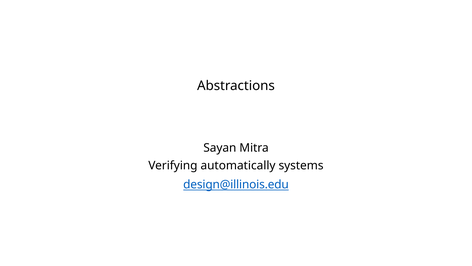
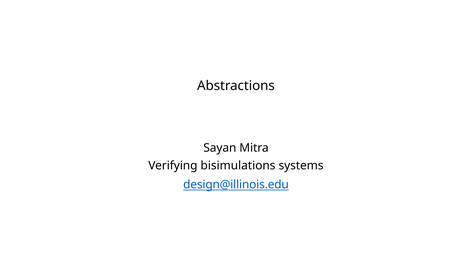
automatically: automatically -> bisimulations (238, 165)
